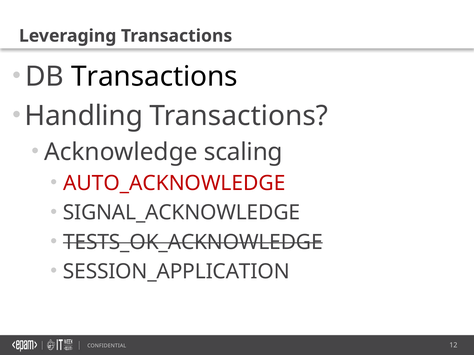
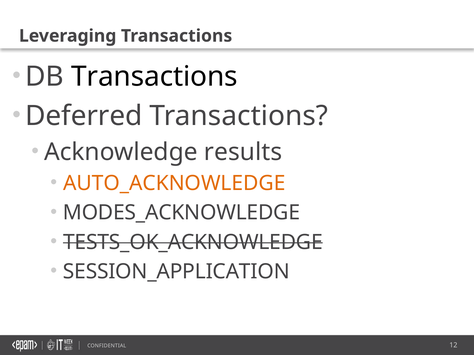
Handling: Handling -> Deferred (84, 116)
scaling: scaling -> results (243, 152)
AUTO_ACKNOWLEDGE colour: red -> orange (174, 183)
SIGNAL_ACKNOWLEDGE: SIGNAL_ACKNOWLEDGE -> MODES_ACKNOWLEDGE (181, 213)
